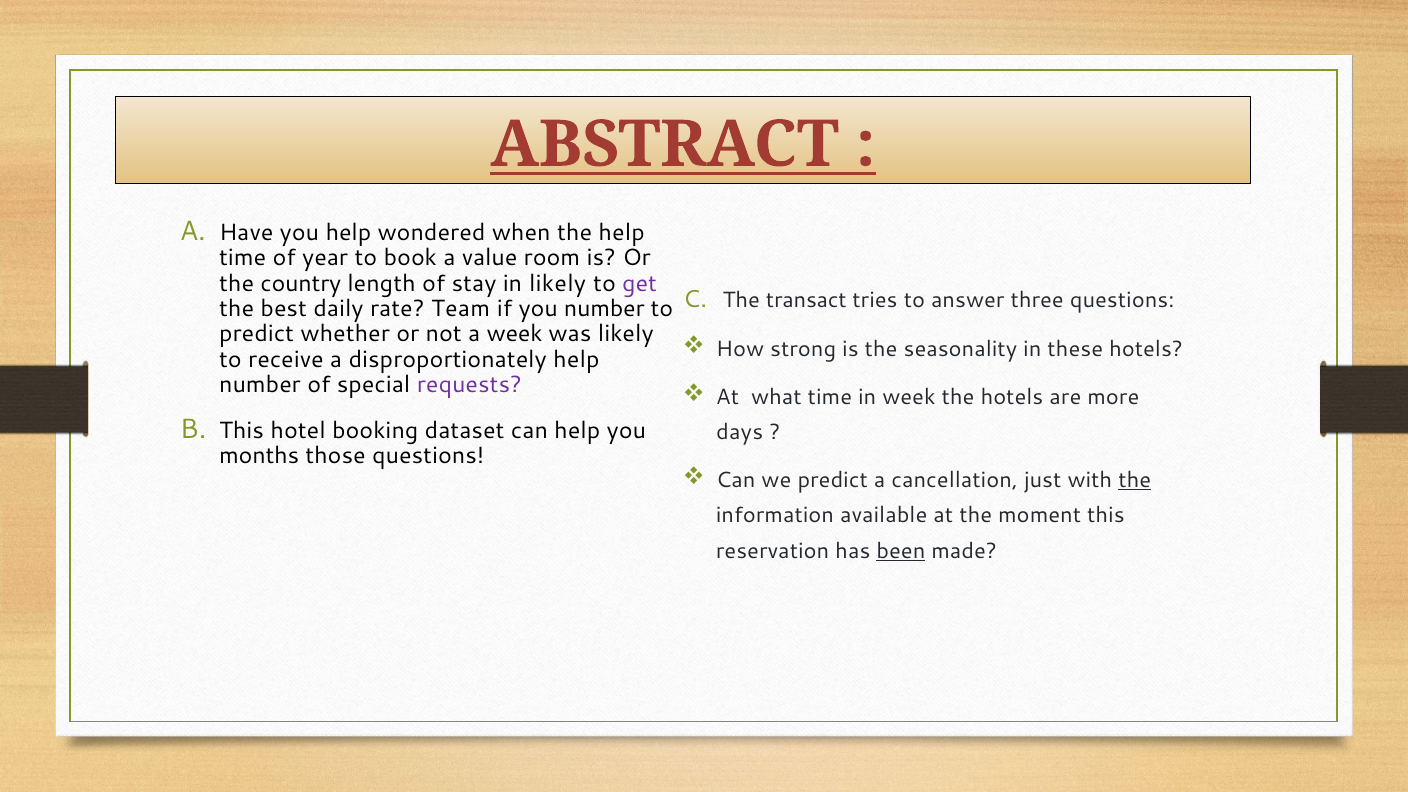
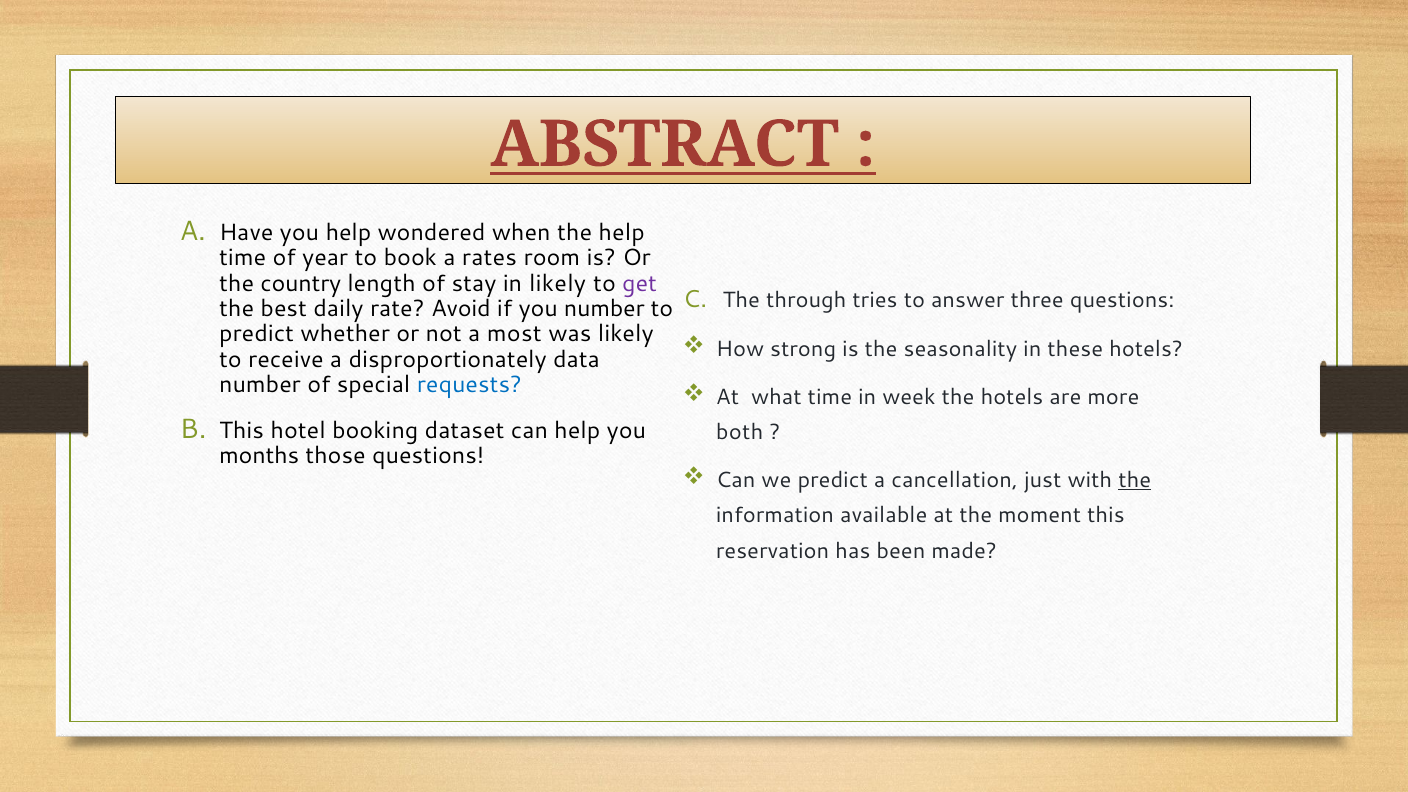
value: value -> rates (490, 258)
transact: transact -> through (806, 300)
Team: Team -> Avoid (461, 309)
a week: week -> most (514, 334)
disproportionately help: help -> data (577, 359)
requests colour: purple -> blue (469, 385)
days: days -> both (740, 432)
been underline: present -> none (901, 551)
